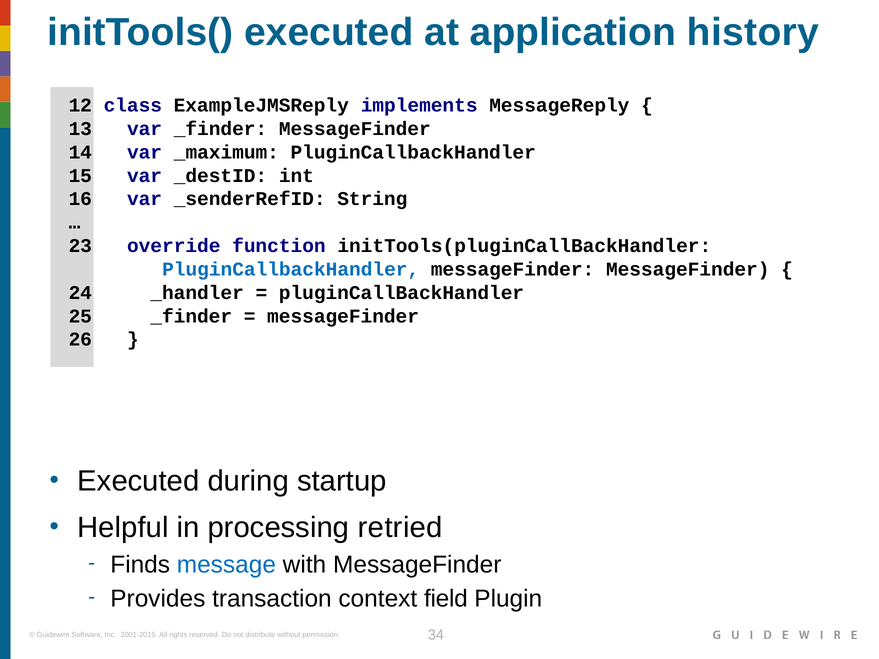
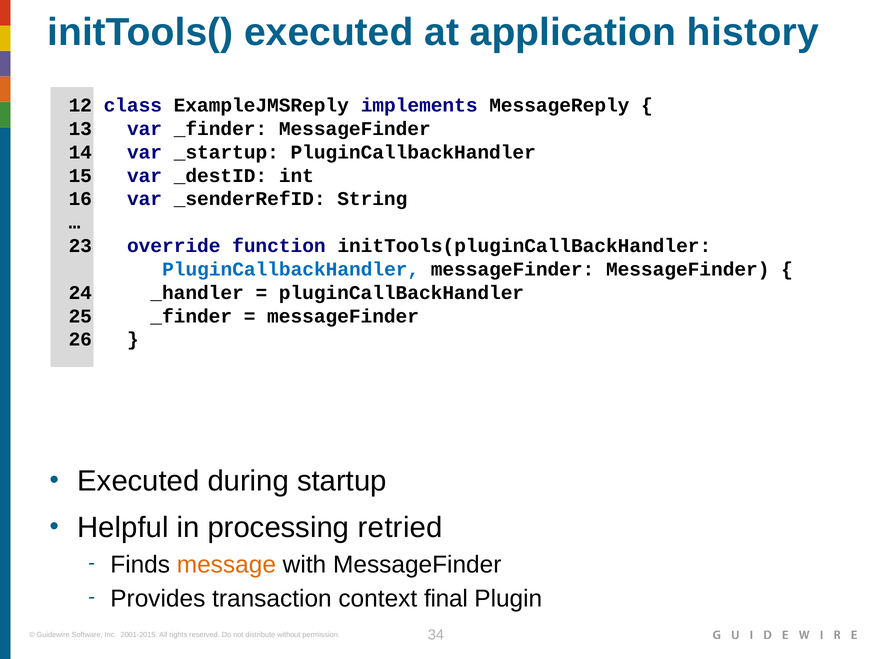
_maximum: _maximum -> _startup (226, 152)
message colour: blue -> orange (226, 565)
field: field -> final (446, 599)
